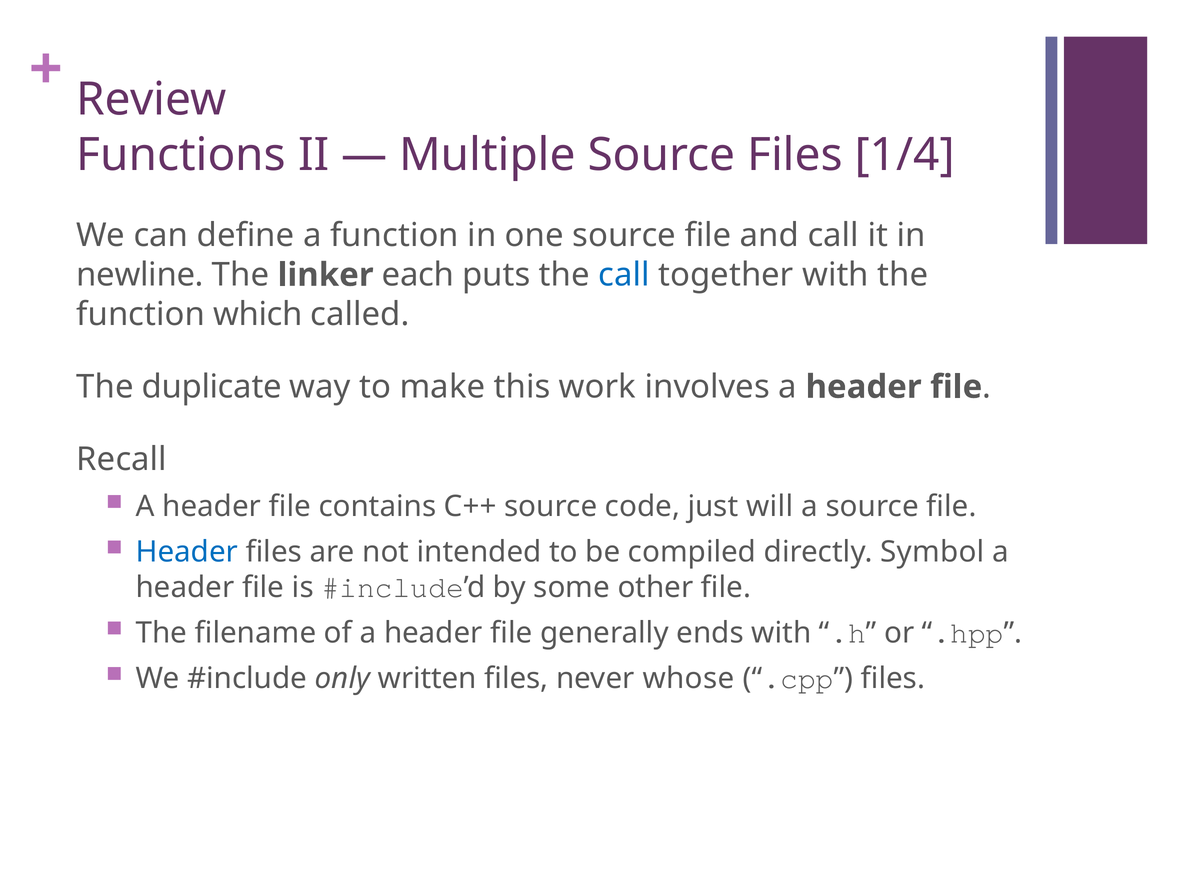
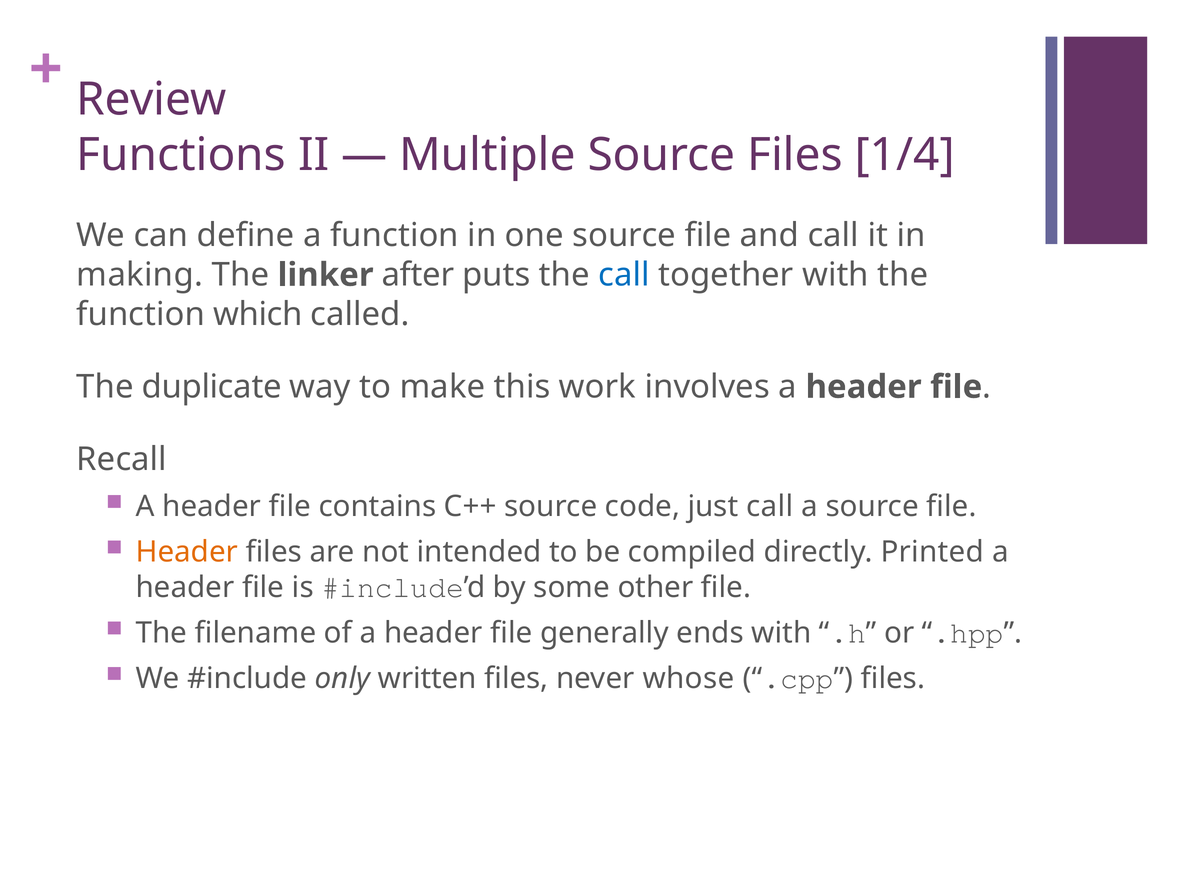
newline: newline -> making (140, 275)
each: each -> after (418, 275)
just will: will -> call (770, 506)
Header colour: blue -> orange (187, 552)
Symbol: Symbol -> Printed (932, 552)
